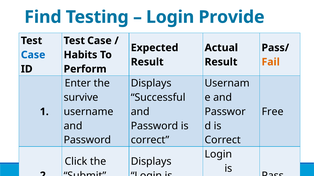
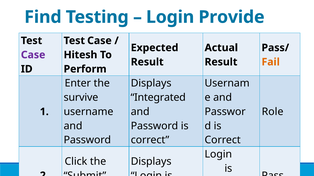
Case colour: blue -> purple (33, 55)
Habits: Habits -> Hitesh (80, 55)
Successful: Successful -> Integrated (158, 98)
Free: Free -> Role (273, 112)
